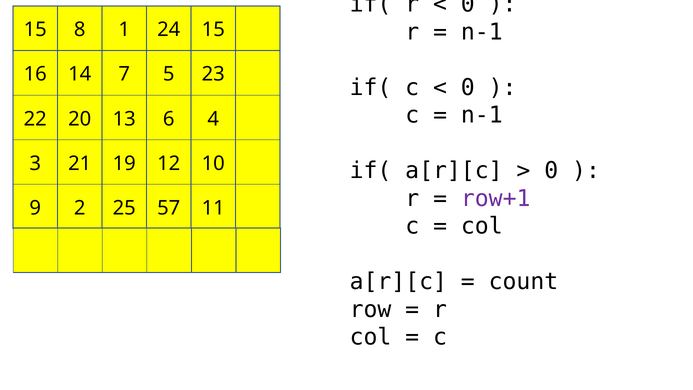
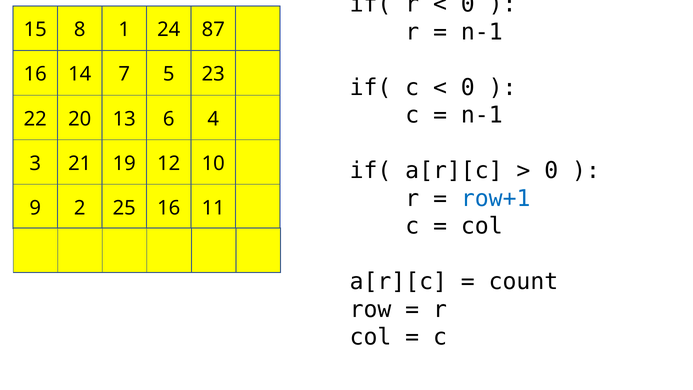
24 15: 15 -> 87 (213, 30)
row+1 colour: purple -> blue (496, 198)
25 57: 57 -> 16 (169, 208)
